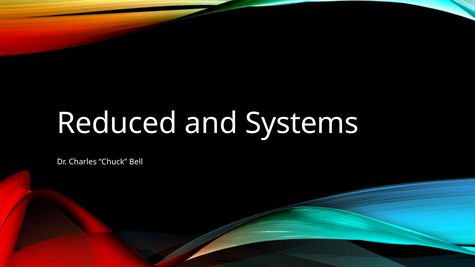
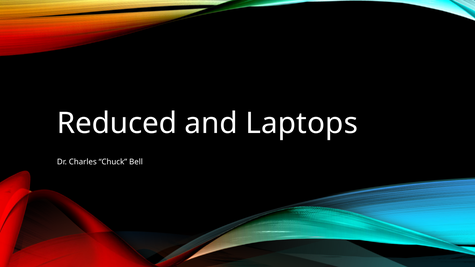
Systems: Systems -> Laptops (302, 123)
